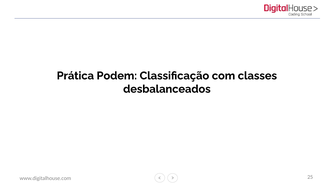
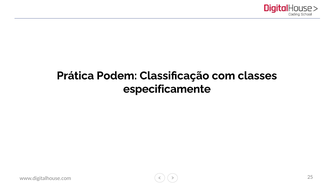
desbalanceados: desbalanceados -> especificamente (167, 89)
